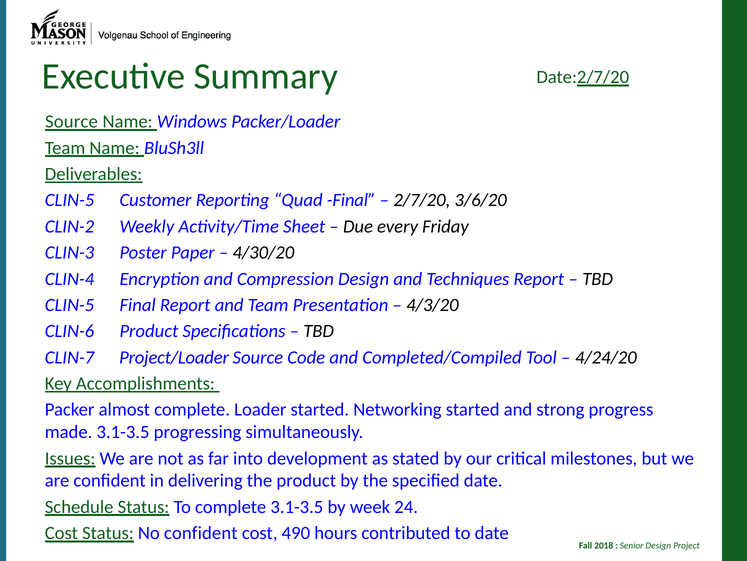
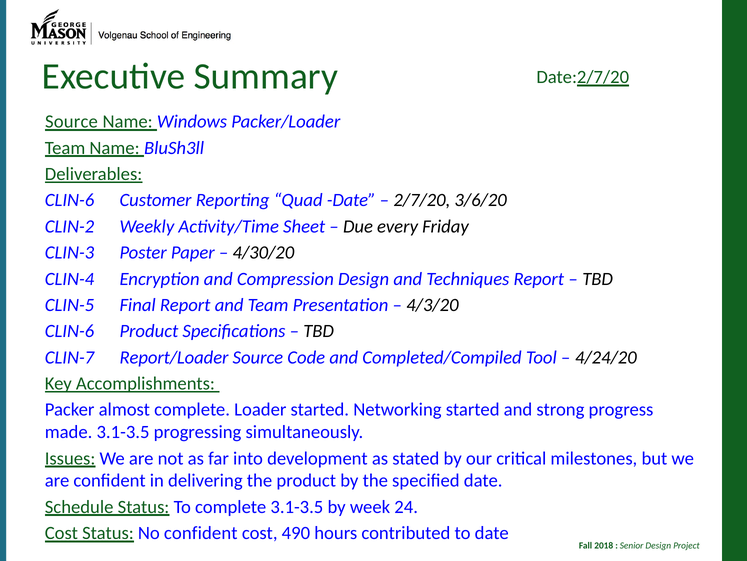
CLIN-5: CLIN-5 -> CLIN-6 (70, 200)
Quad Final: Final -> Date (351, 200)
Project/Loader: Project/Loader -> Report/Loader (174, 357)
